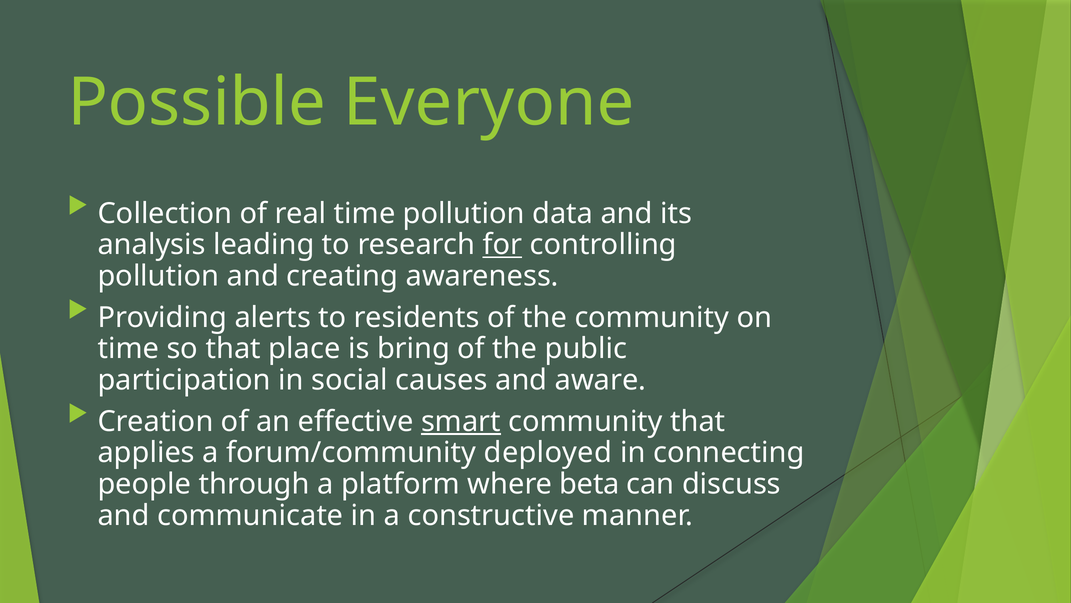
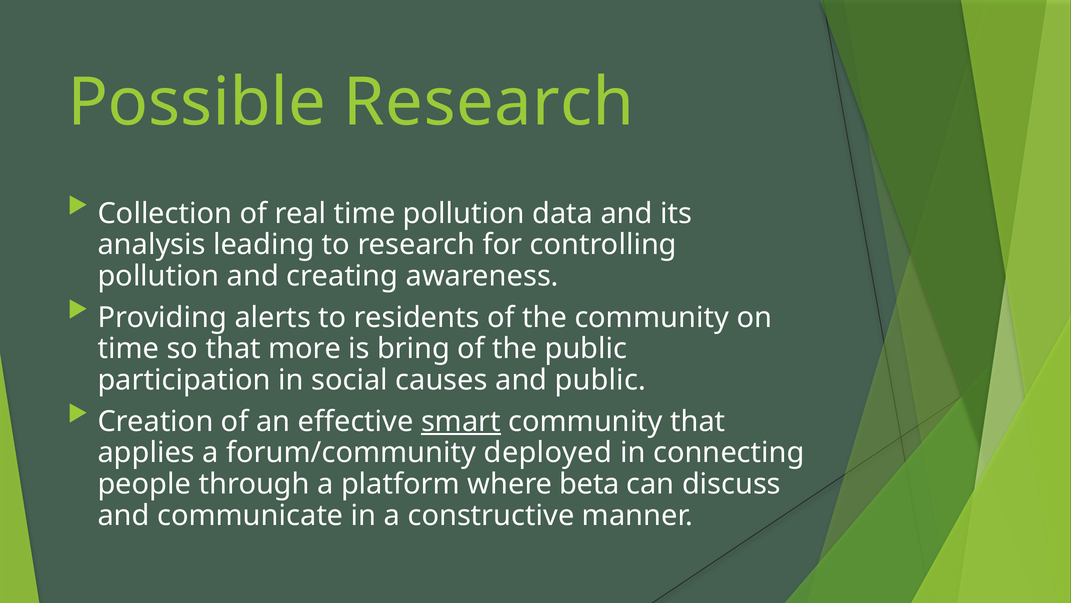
Possible Everyone: Everyone -> Research (489, 102)
for underline: present -> none (502, 245)
place: place -> more (305, 349)
and aware: aware -> public (600, 380)
